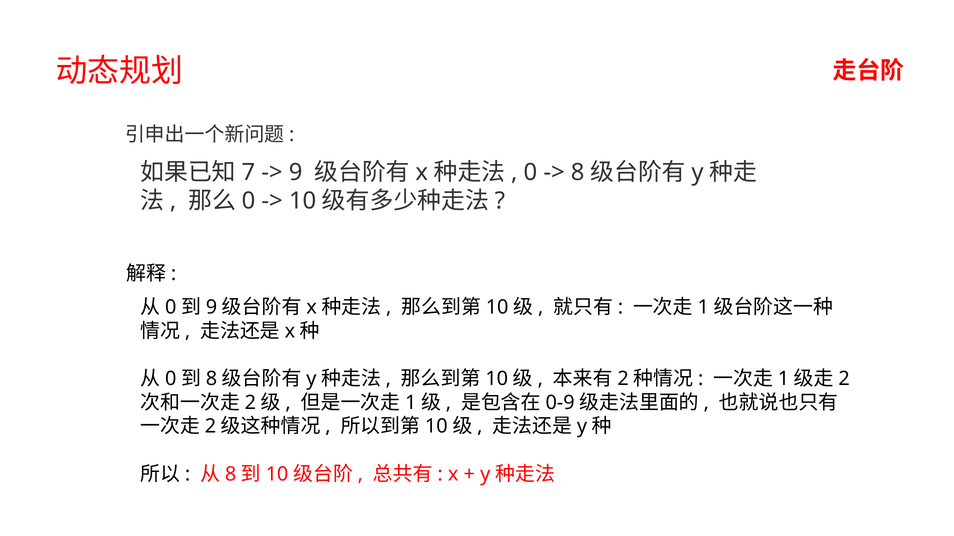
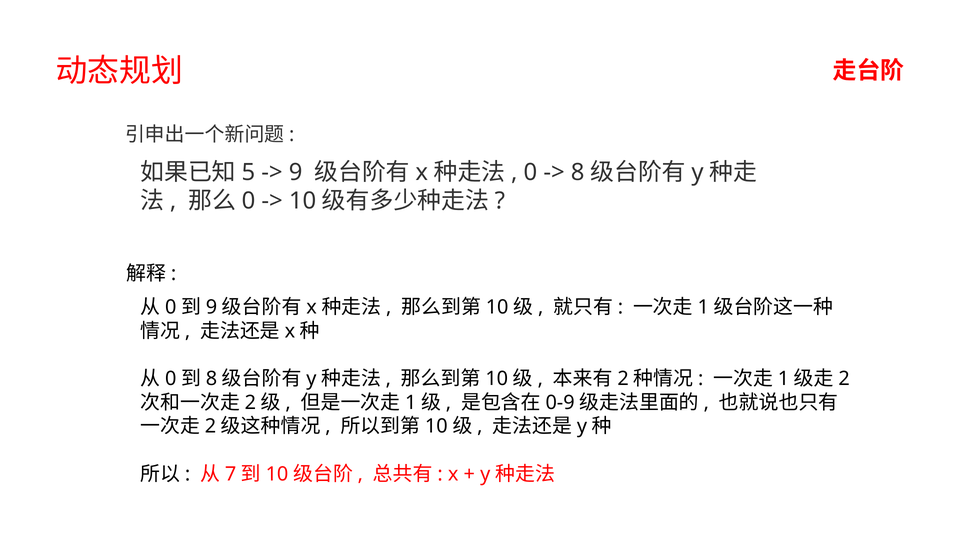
7: 7 -> 5 (248, 172)
8: 8 -> 7 (231, 475)
